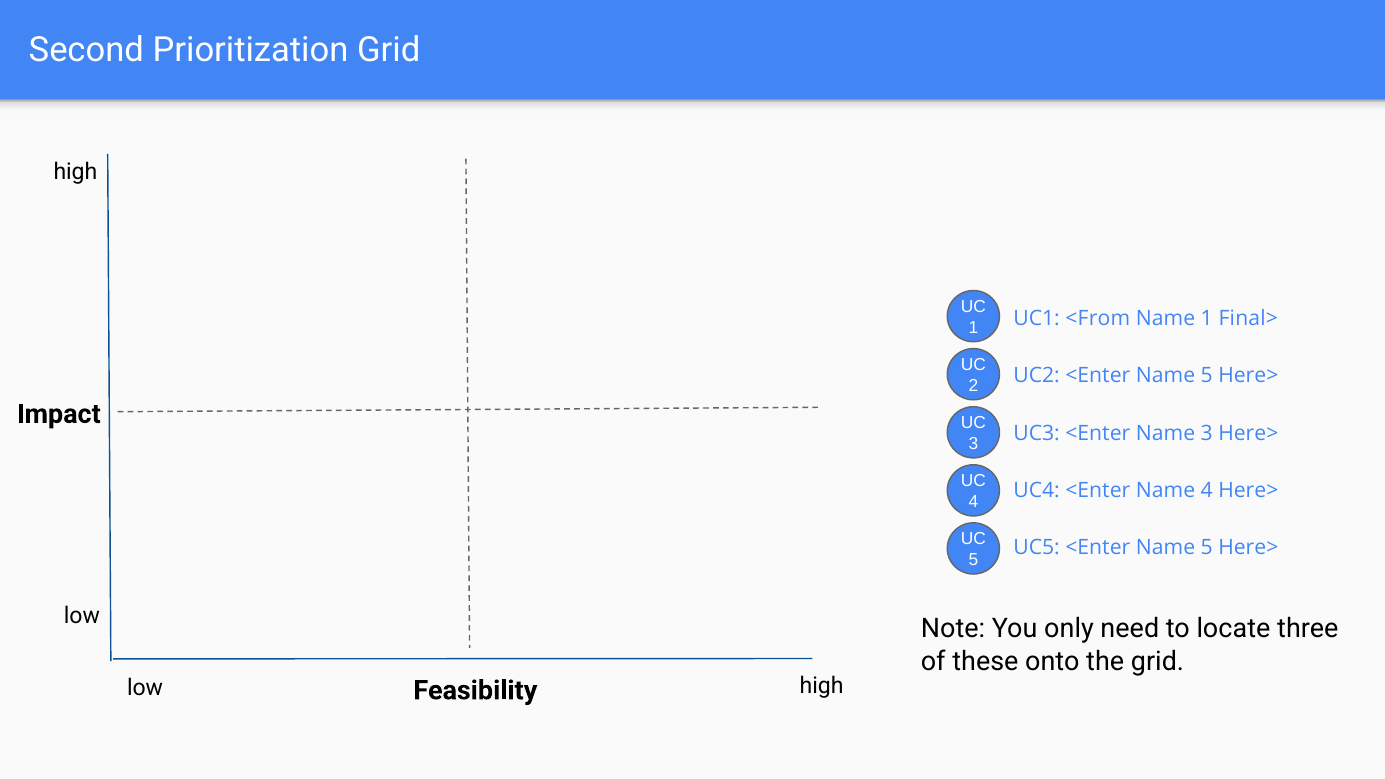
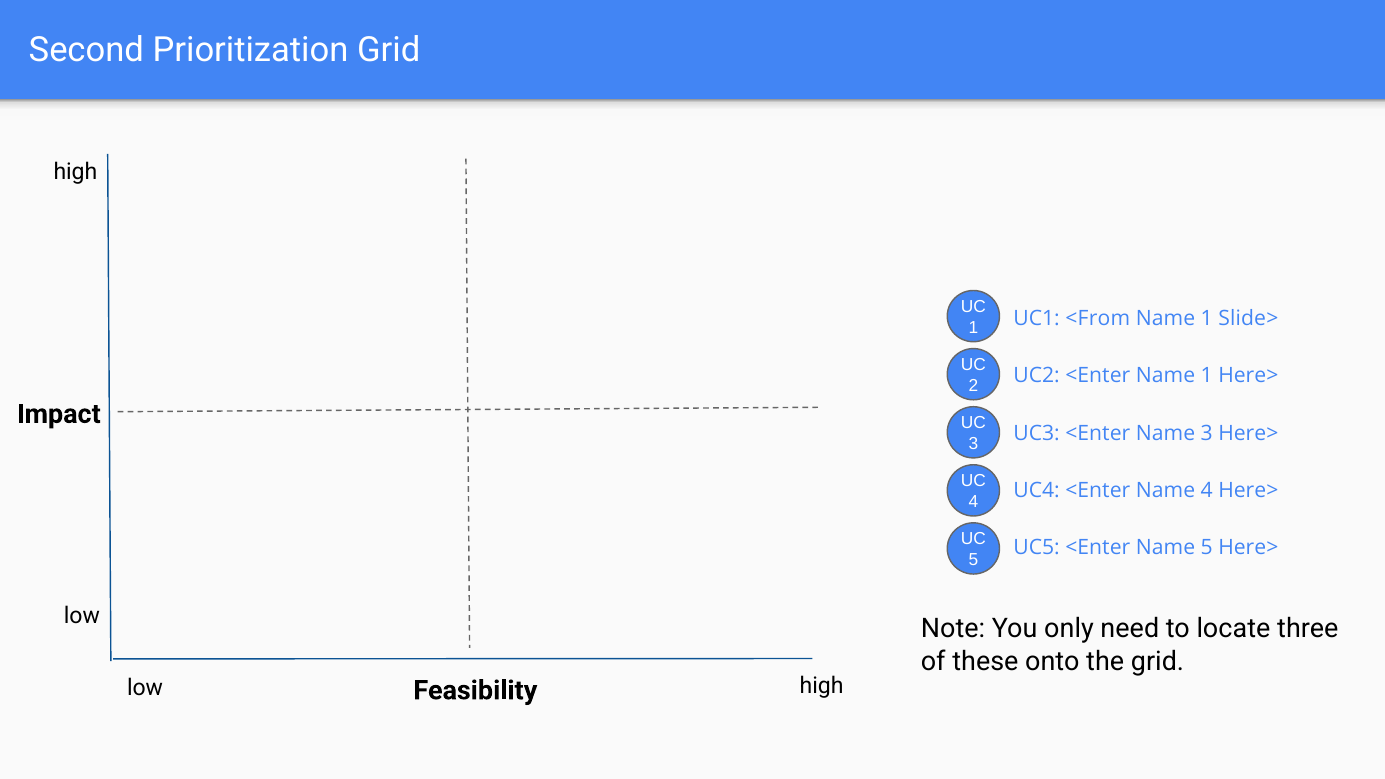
Final>: Final> -> Slide> (1248, 319)
UC2 <Enter Name 5: 5 -> 1 (1207, 376)
